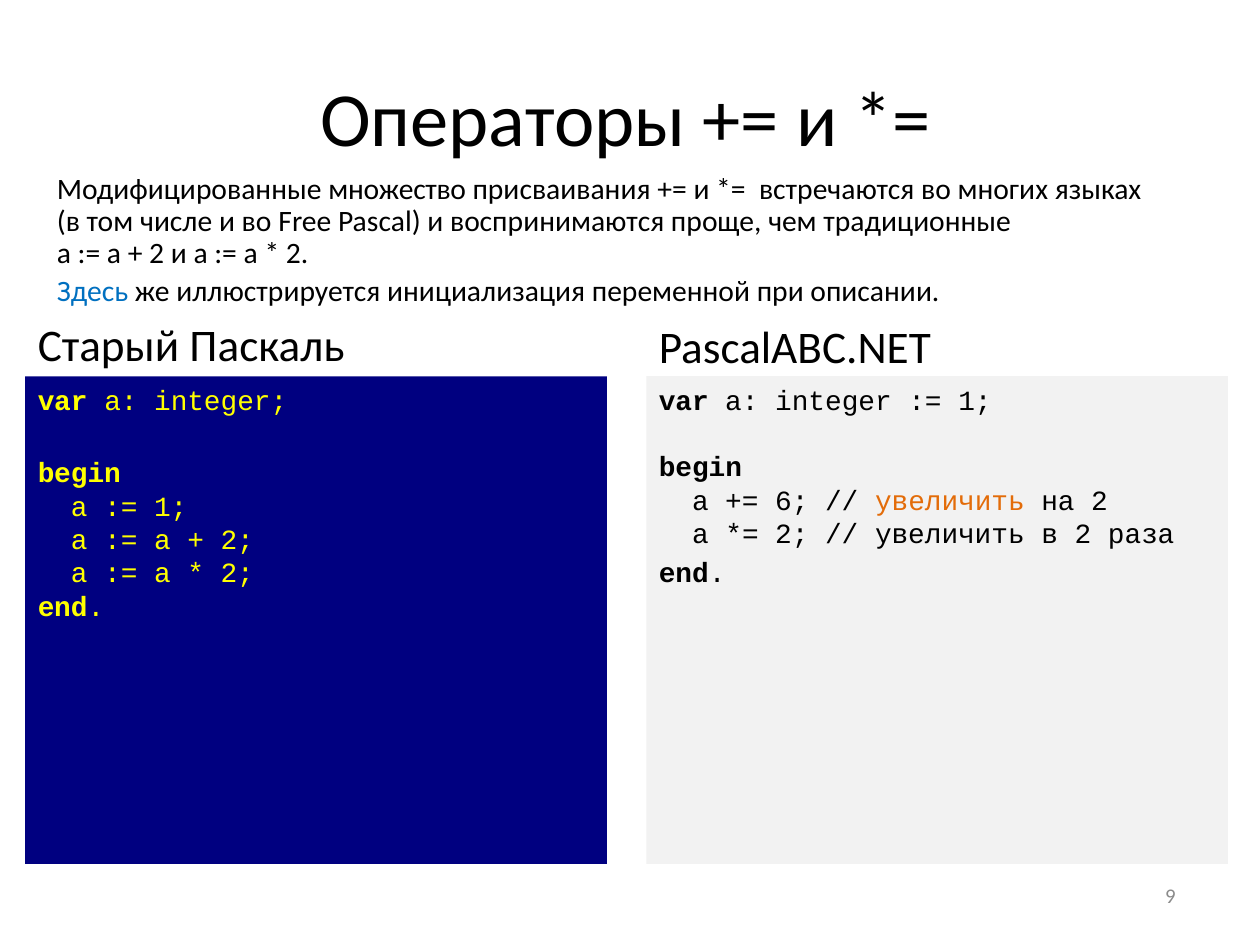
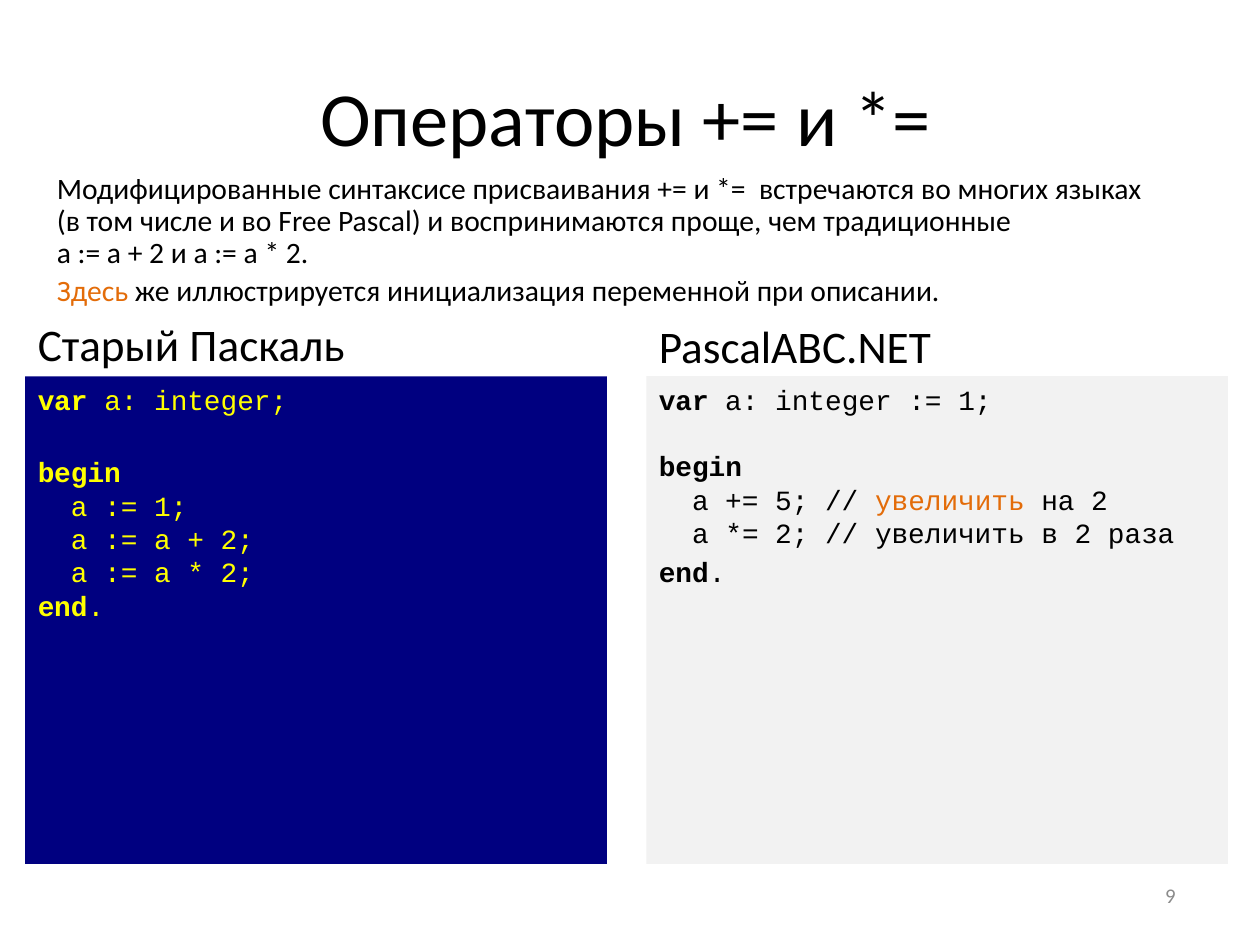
множество: множество -> синтаксисе (397, 190)
Здесь colour: blue -> orange (92, 292)
6: 6 -> 5 (792, 501)
